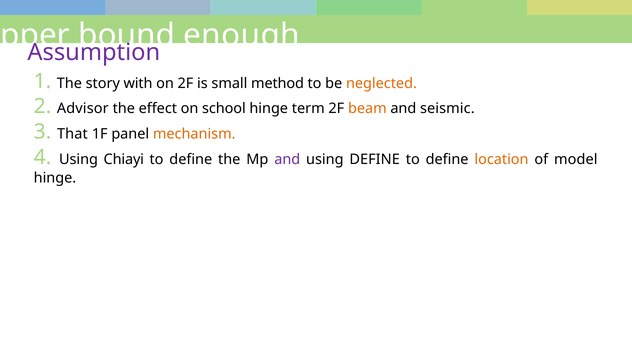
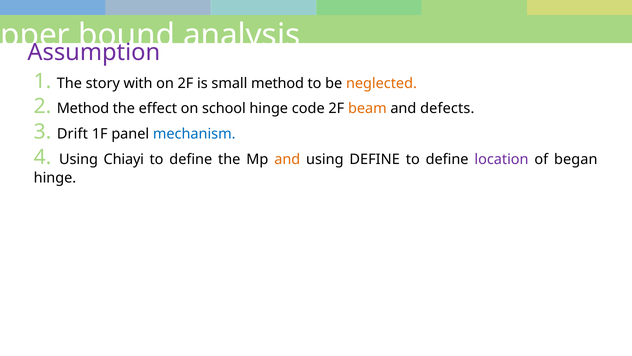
enough: enough -> analysis (242, 35)
2 Advisor: Advisor -> Method (83, 109)
term: term -> code (308, 109)
seismic: seismic -> defects (447, 109)
That: That -> Drift (72, 134)
mechanism colour: orange -> blue (194, 134)
and colour: purple -> orange (287, 159)
location colour: orange -> purple (501, 159)
model: model -> began (576, 159)
